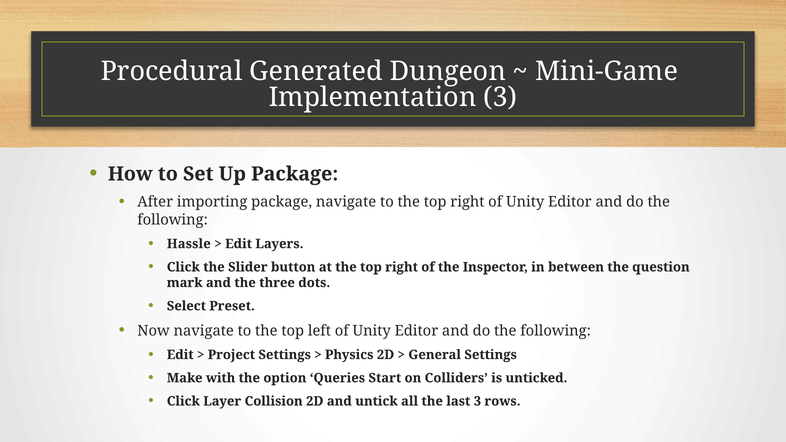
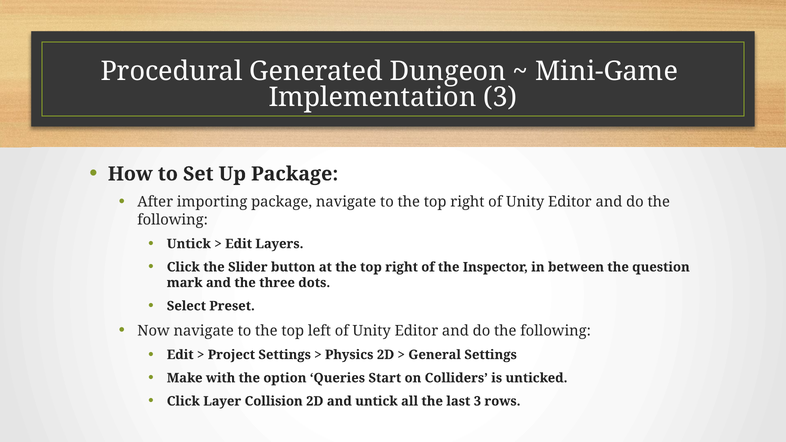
Hassle: Hassle -> Untick (189, 244)
